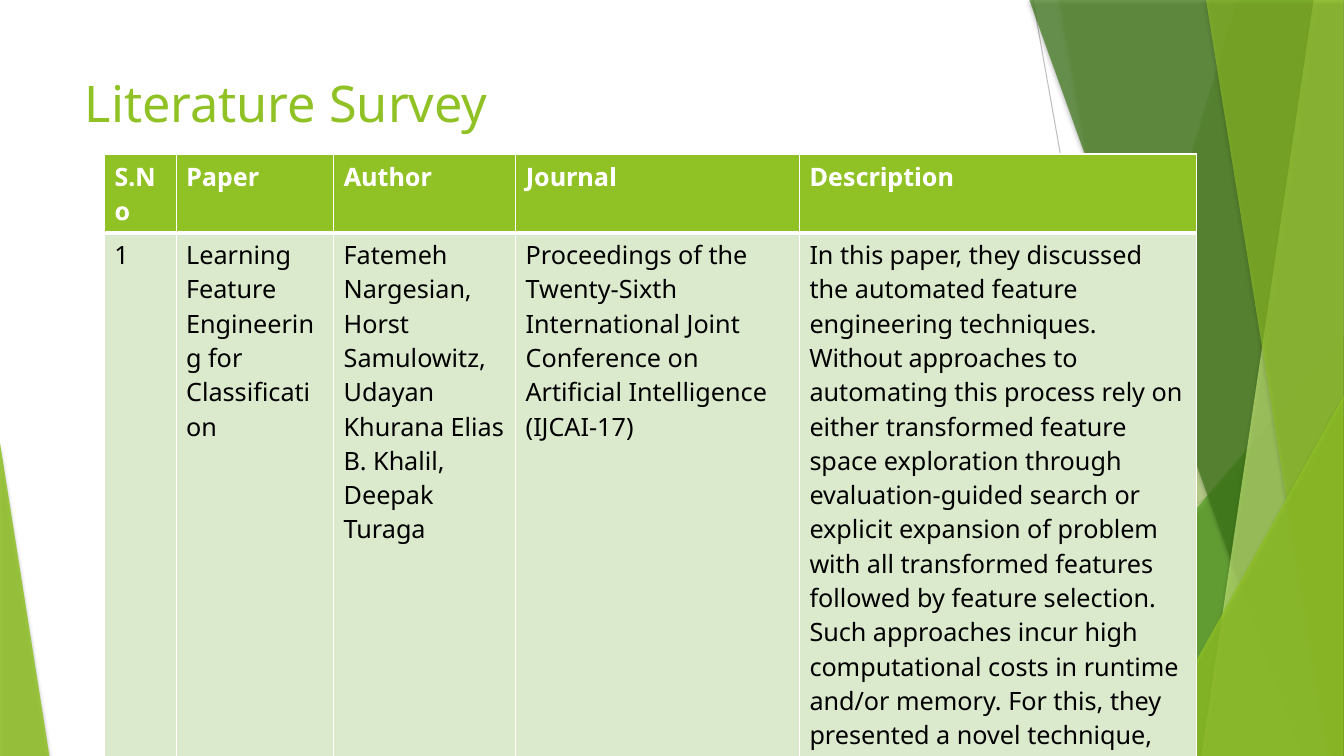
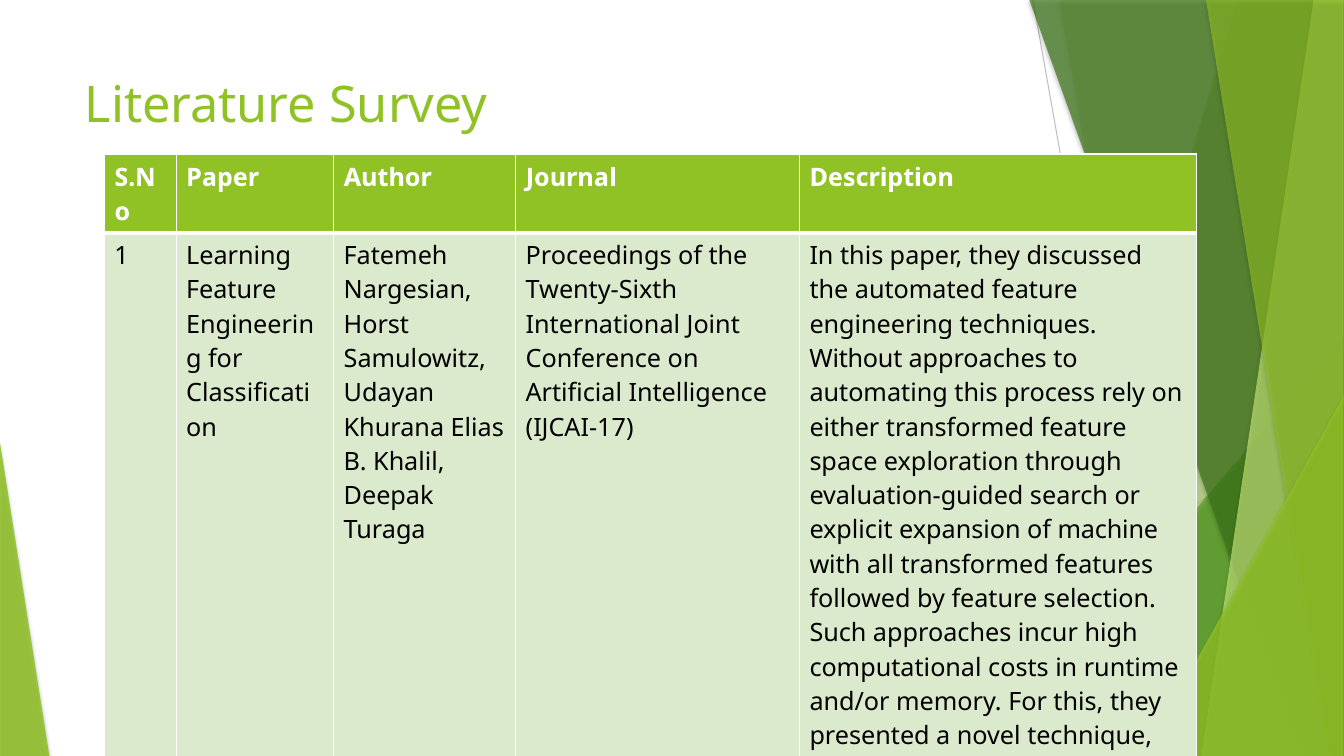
problem: problem -> machine (1108, 531)
